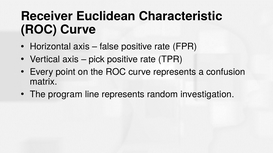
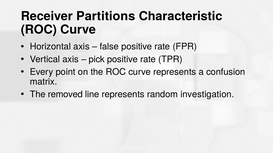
Euclidean: Euclidean -> Partitions (106, 16)
program: program -> removed (65, 95)
